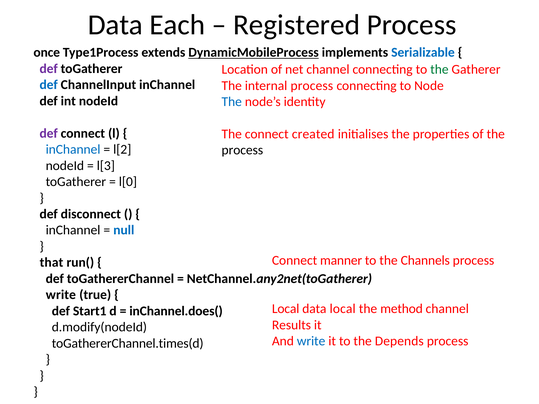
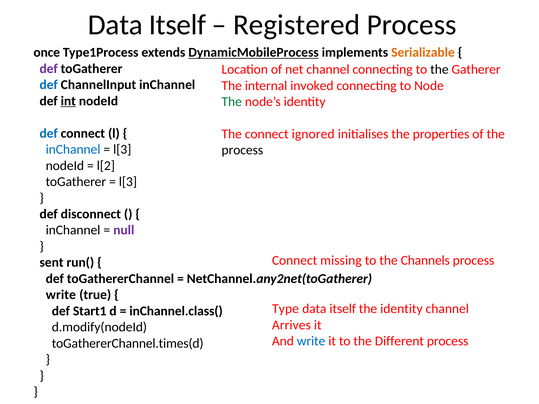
Each: Each -> Itself (177, 25)
Serializable colour: blue -> orange (423, 52)
the colour: green -> black (439, 69)
internal process: process -> invoked (312, 86)
int underline: none -> present (68, 101)
The colour: blue -> green (232, 102)
def colour: purple -> blue (49, 133)
created: created -> ignored (313, 134)
l[2: l[2 -> l[3 (122, 150)
l[3: l[3 -> l[2 (106, 166)
l[0: l[0 -> l[3 (128, 182)
null colour: blue -> purple (124, 230)
manner: manner -> missing (341, 260)
that: that -> sent (52, 263)
Local: Local -> Type (286, 309)
local: local -> itself (343, 309)
the method: method -> identity (401, 309)
inChannel.does(: inChannel.does( -> inChannel.class( (176, 311)
Results: Results -> Arrives (291, 325)
Depends: Depends -> Different (399, 341)
